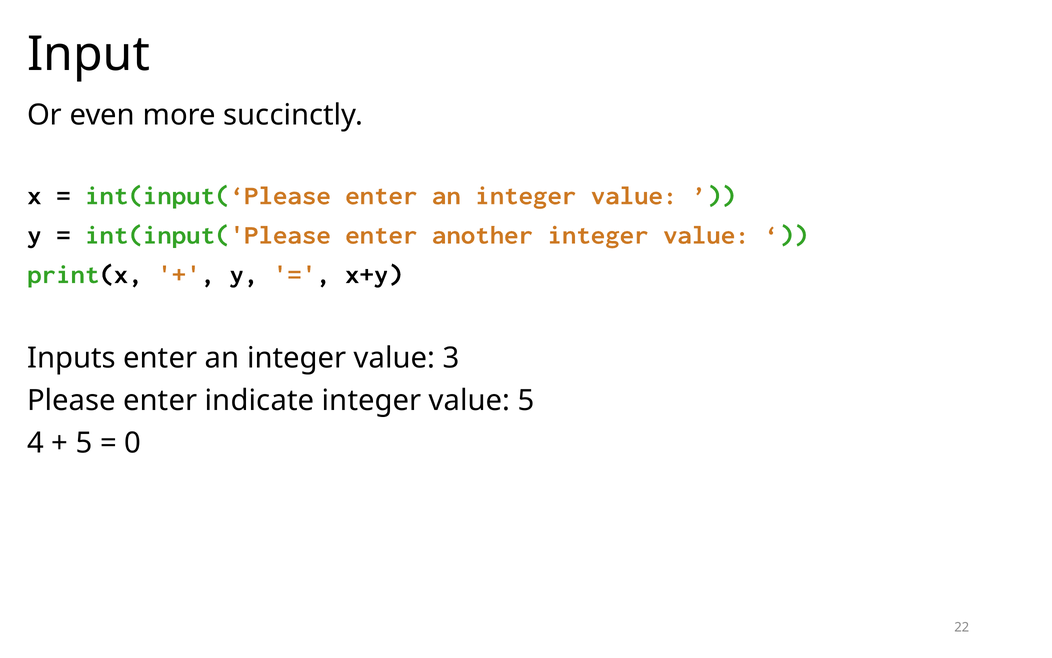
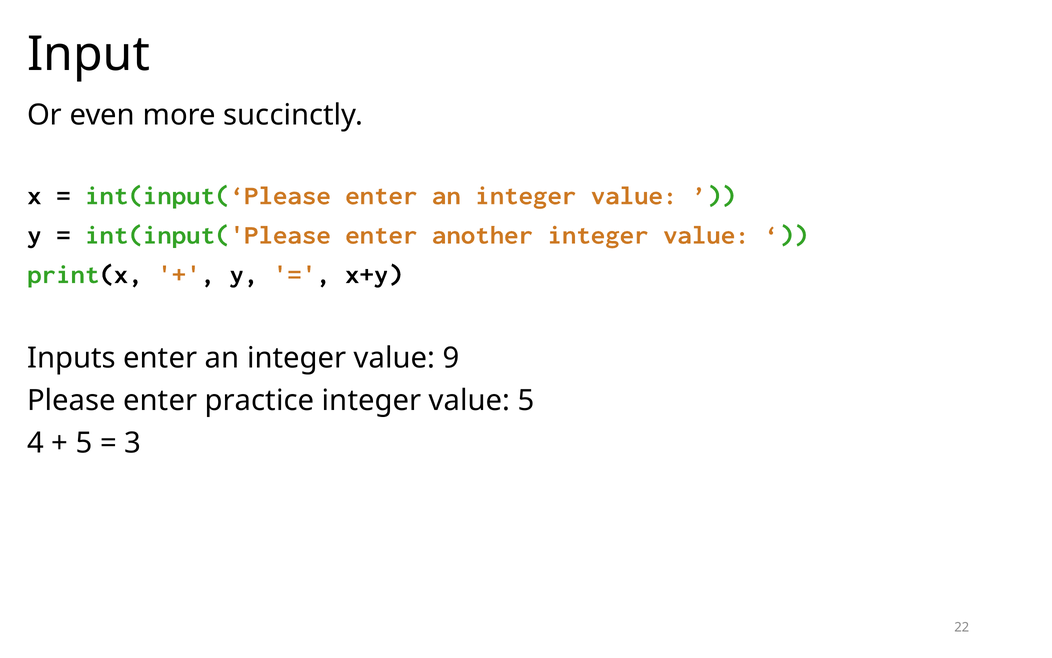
3: 3 -> 9 (451, 358)
indicate: indicate -> practice (260, 400)
0: 0 -> 3 (133, 443)
